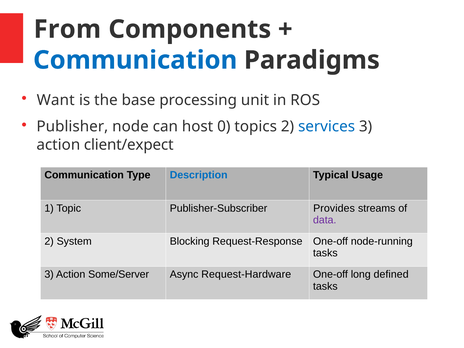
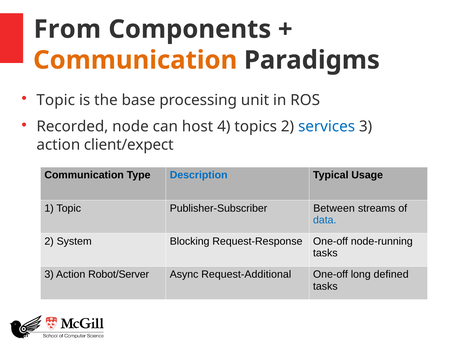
Communication colour: blue -> orange (135, 60)
Want: Want -> Topic (56, 100)
Publisher: Publisher -> Recorded (72, 126)
0: 0 -> 4 (224, 126)
Provides: Provides -> Between (334, 208)
data colour: purple -> blue (325, 220)
Some/Server: Some/Server -> Robot/Server (119, 274)
Request-Hardware: Request-Hardware -> Request-Additional (246, 274)
